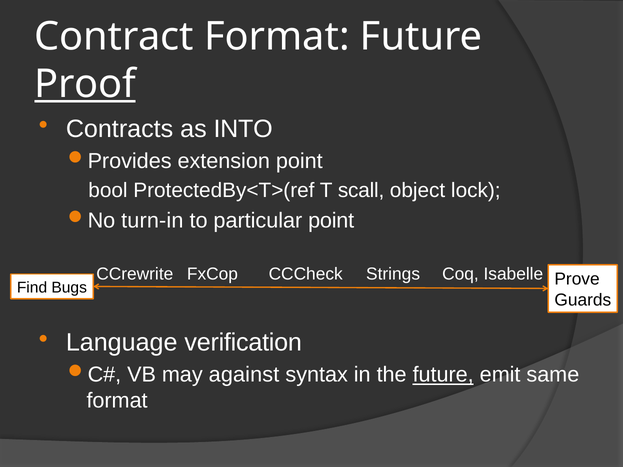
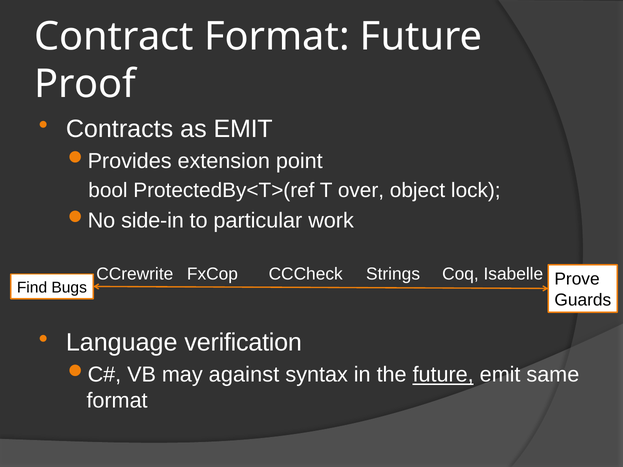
Proof underline: present -> none (85, 84)
as INTO: INTO -> EMIT (243, 129)
scall: scall -> over (361, 191)
turn-in: turn-in -> side-in (152, 221)
particular point: point -> work (331, 221)
